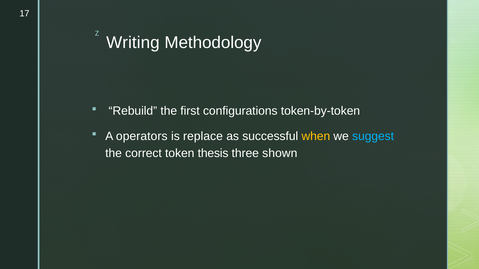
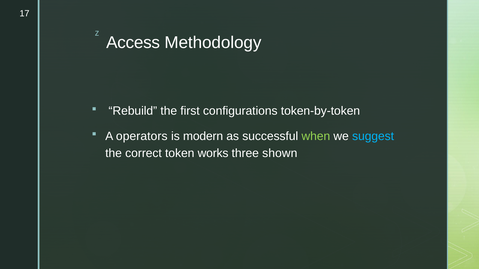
Writing: Writing -> Access (133, 43)
replace: replace -> modern (203, 136)
when colour: yellow -> light green (316, 136)
thesis: thesis -> works (213, 154)
